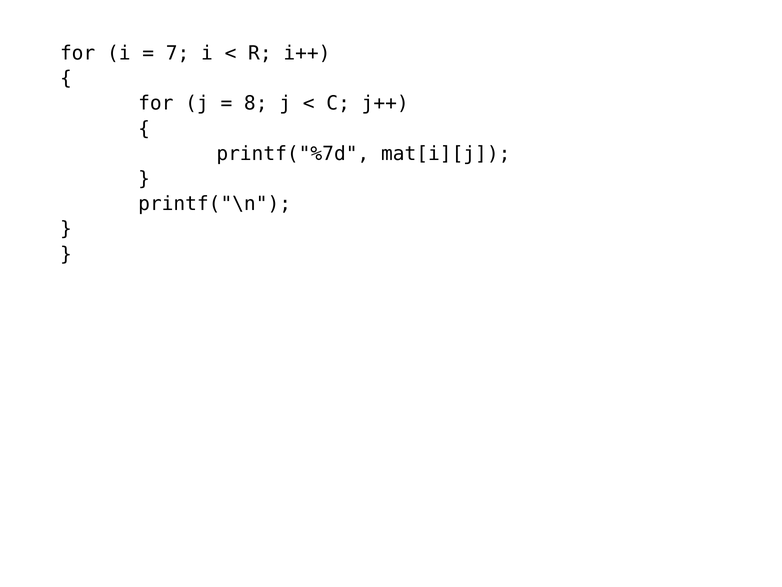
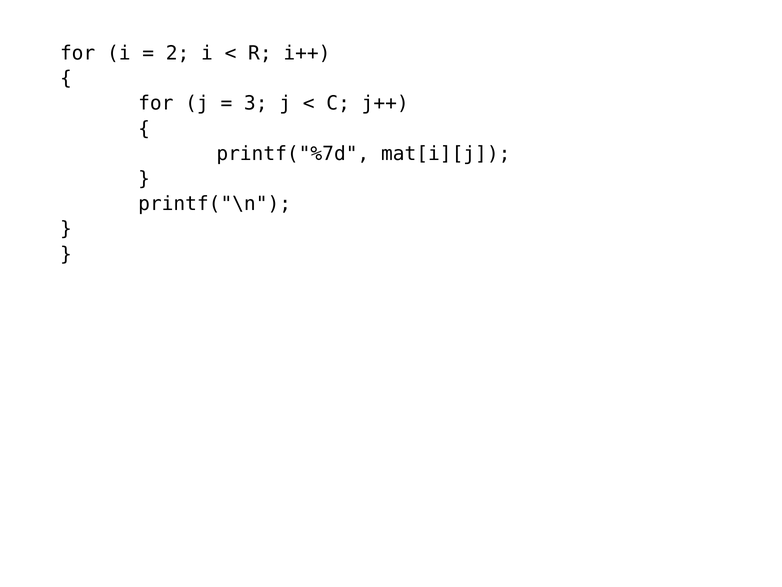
7: 7 -> 2 (178, 53)
8: 8 -> 3 (256, 103)
